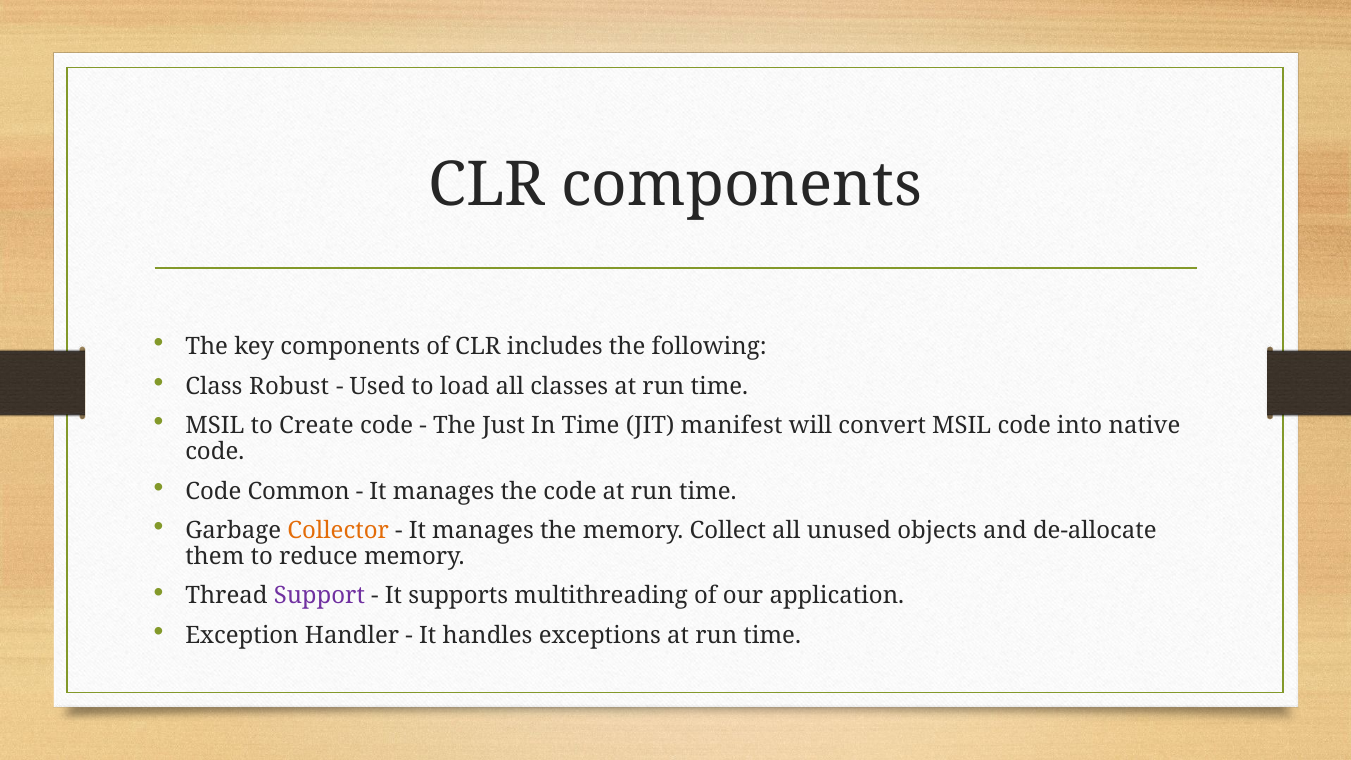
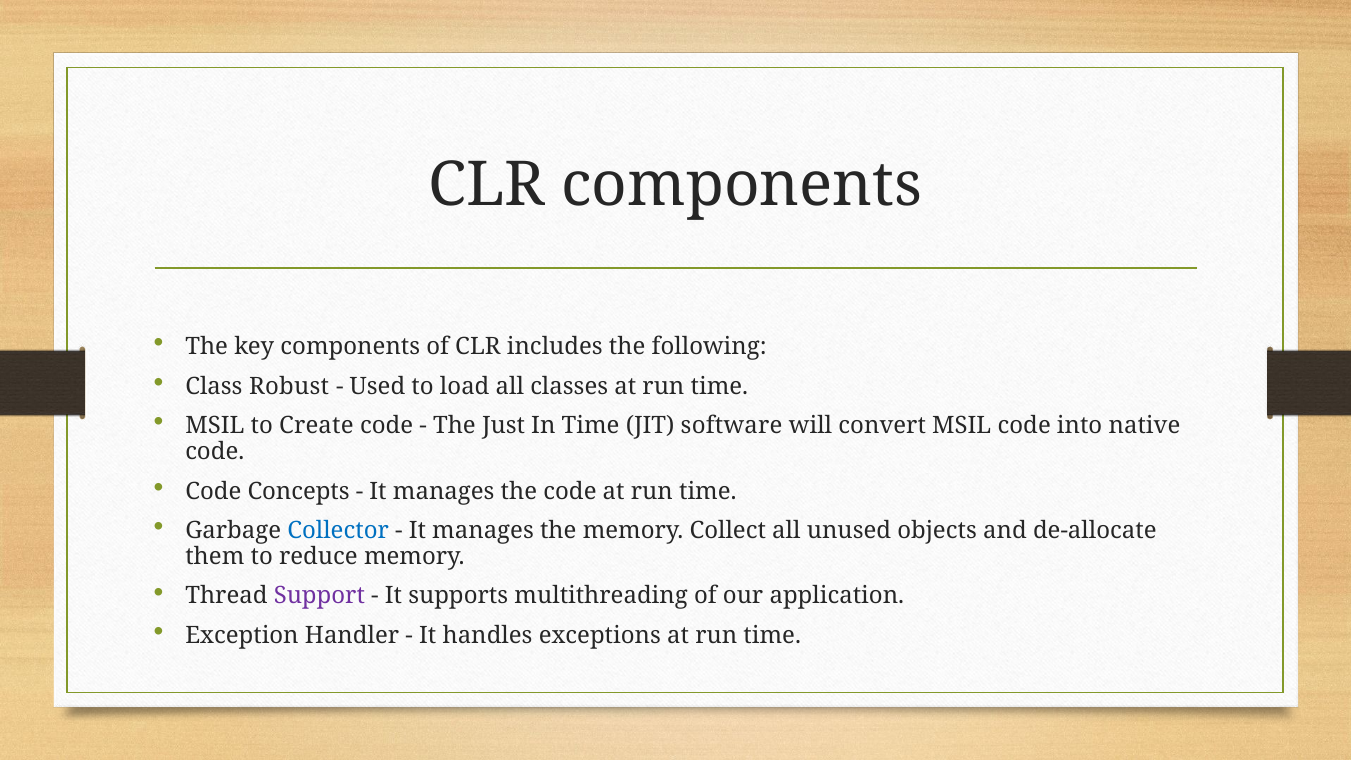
manifest: manifest -> software (732, 426)
Common: Common -> Concepts (299, 491)
Collector colour: orange -> blue (338, 531)
